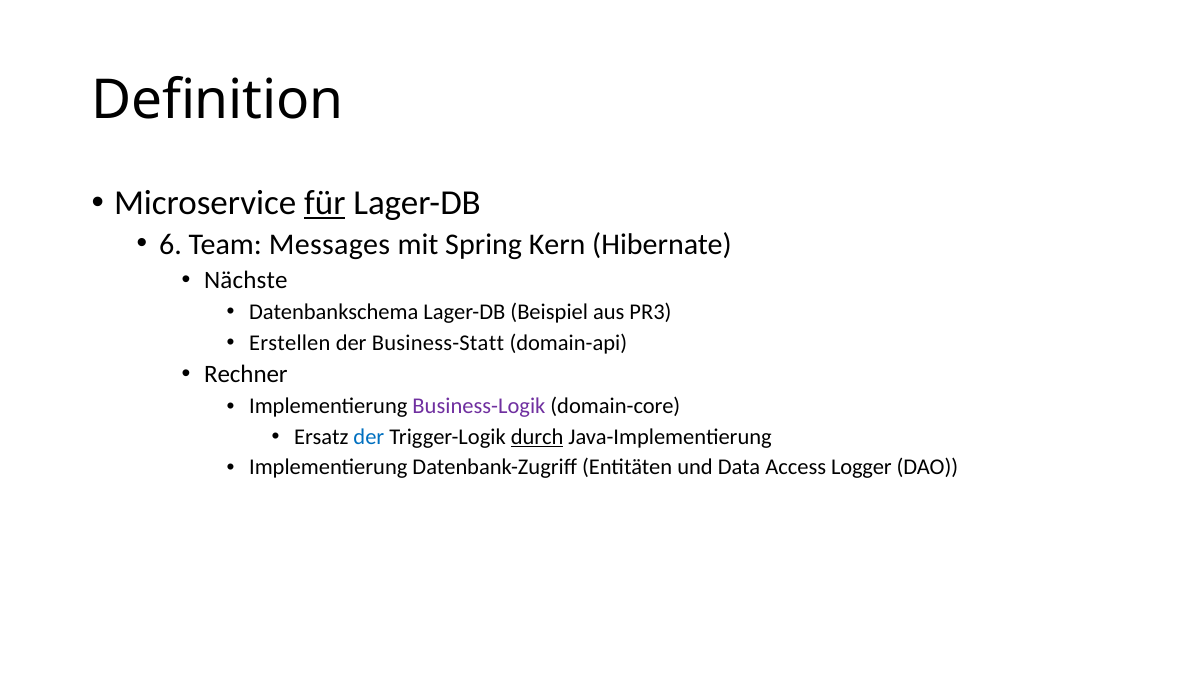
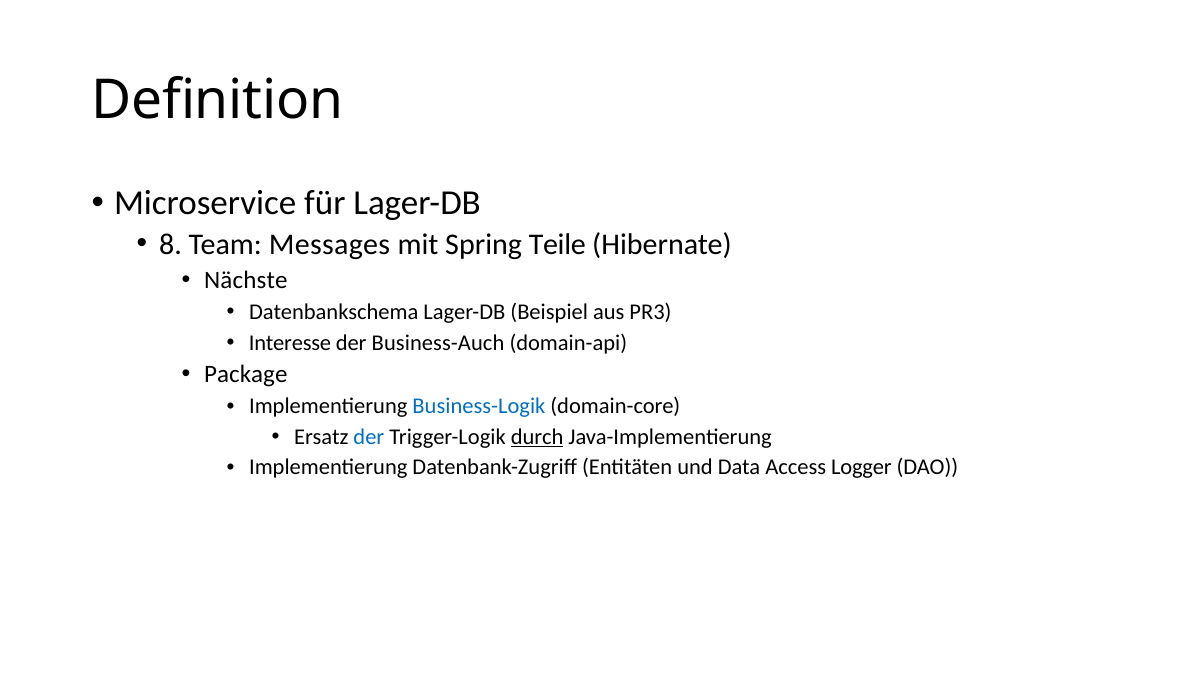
für underline: present -> none (325, 203)
6: 6 -> 8 (171, 244)
Kern: Kern -> Teile (557, 244)
Erstellen: Erstellen -> Interesse (290, 343)
Business-Statt: Business-Statt -> Business-Auch (438, 343)
Rechner: Rechner -> Package (246, 375)
Business-Logik colour: purple -> blue (479, 407)
